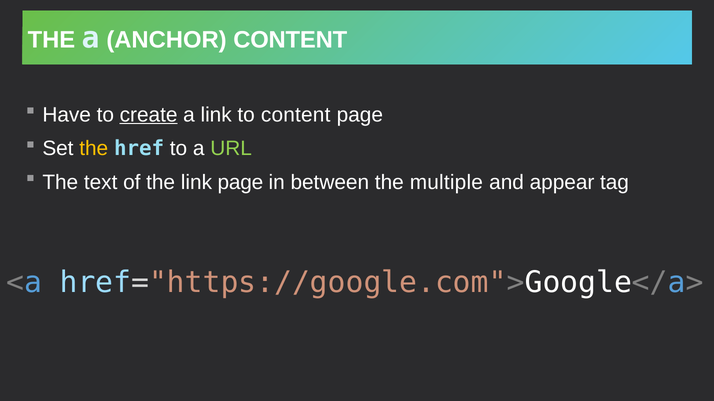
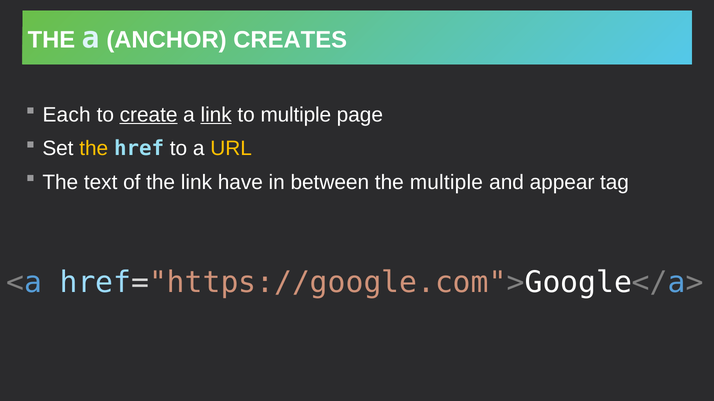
ANCHOR CONTENT: CONTENT -> CREATES (290, 40)
Have: Have -> Each (67, 115)
link underline: none -> present (216, 115)
to content: content -> multiple (296, 115)
URL colour: light green -> yellow (231, 149)
link page: page -> have (240, 183)
